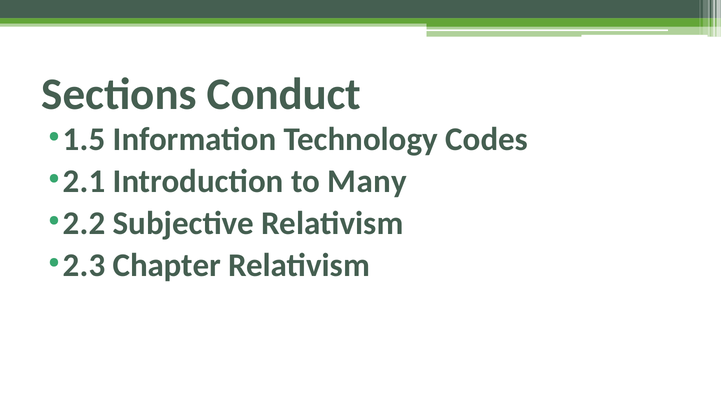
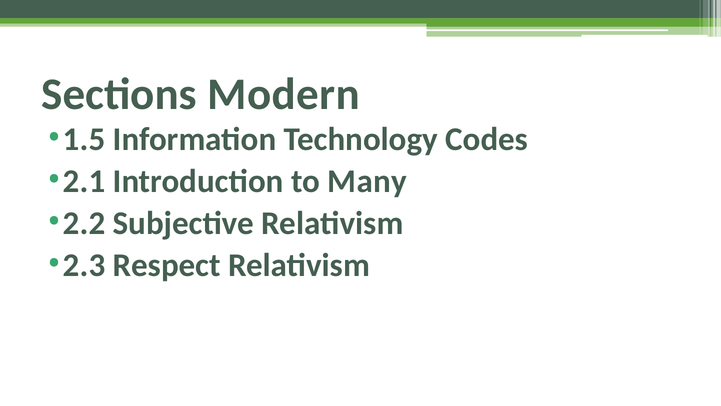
Conduct: Conduct -> Modern (284, 94)
Chapter: Chapter -> Respect (167, 265)
